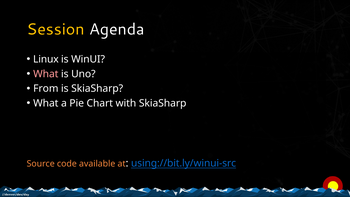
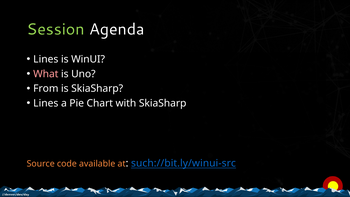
Session colour: yellow -> light green (56, 29)
Linux: Linux -> Lines (46, 59)
What: What -> Lines (46, 103)
using://bit.ly/winui-src: using://bit.ly/winui-src -> such://bit.ly/winui-src (183, 163)
